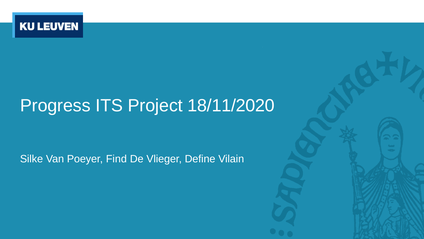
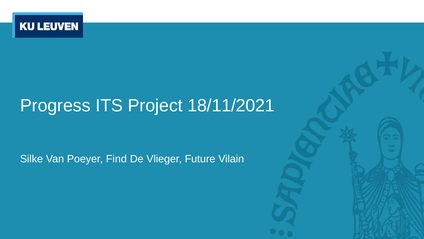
18/11/2020: 18/11/2020 -> 18/11/2021 (231, 105)
Define: Define -> Future (200, 159)
